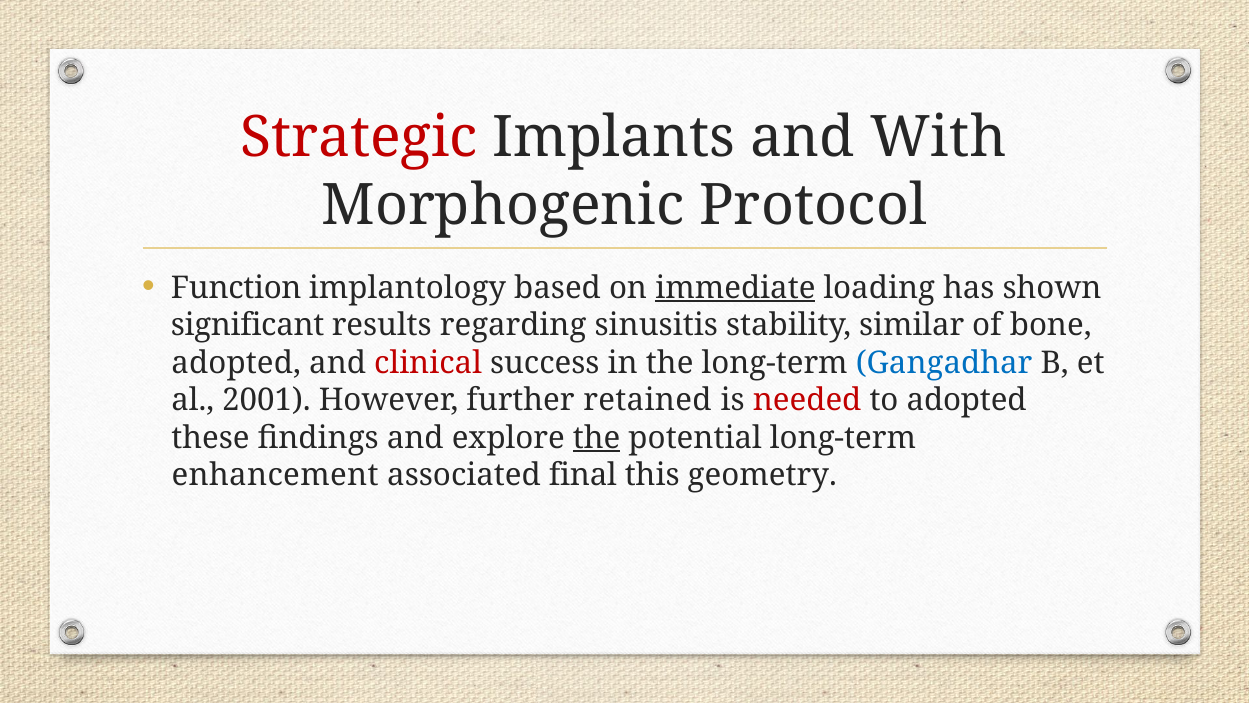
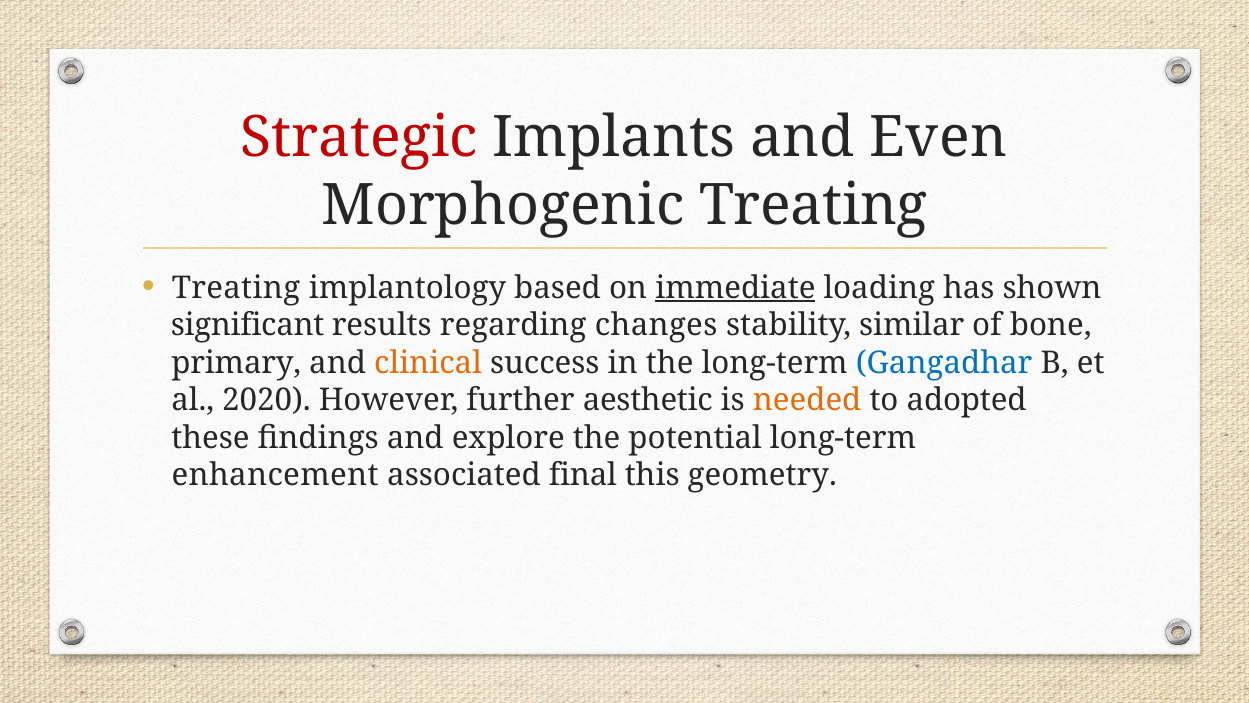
With: With -> Even (939, 137)
Morphogenic Protocol: Protocol -> Treating (813, 206)
Function: Function -> Treating (236, 288)
sinusitis: sinusitis -> changes (656, 325)
adopted: adopted -> primary (236, 363)
clinical colour: red -> orange (428, 363)
2001: 2001 -> 2020 (266, 400)
retained: retained -> aesthetic (648, 400)
needed colour: red -> orange (807, 400)
the underline: present -> none (597, 437)
